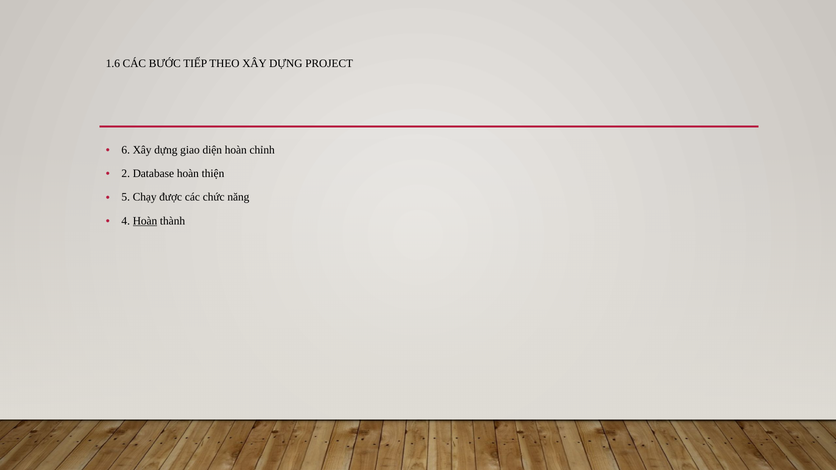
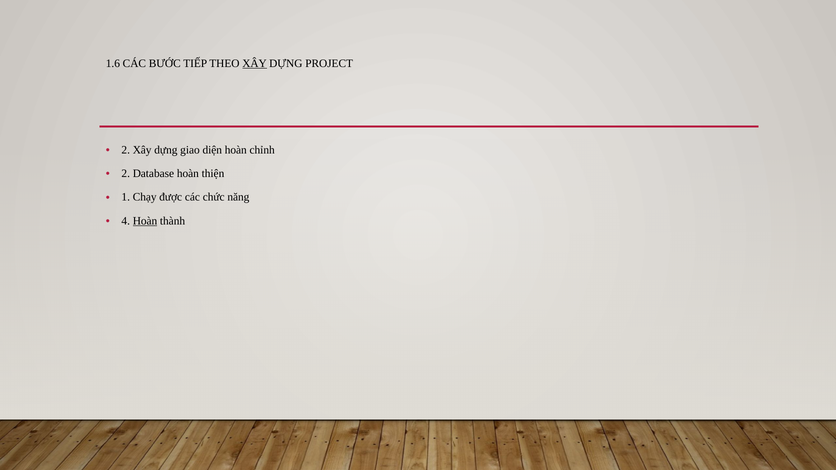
XÂY underline: none -> present (255, 64)
6: 6 -> 2 (126, 150)
5: 5 -> 1 (126, 197)
